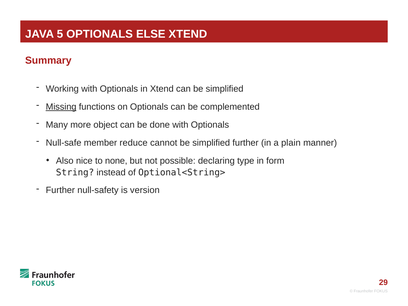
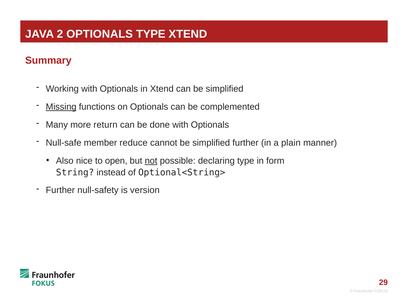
5: 5 -> 2 (60, 34)
OPTIONALS ELSE: ELSE -> TYPE (151, 34)
object: object -> return (106, 125)
none: none -> open (116, 161)
not underline: none -> present (151, 161)
